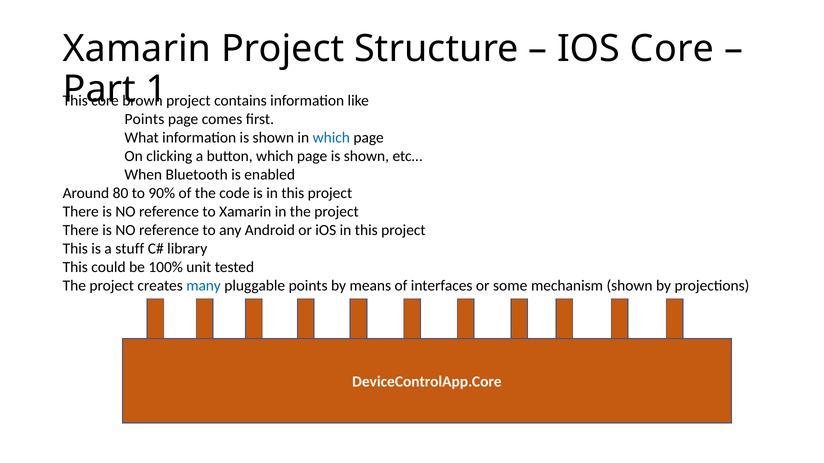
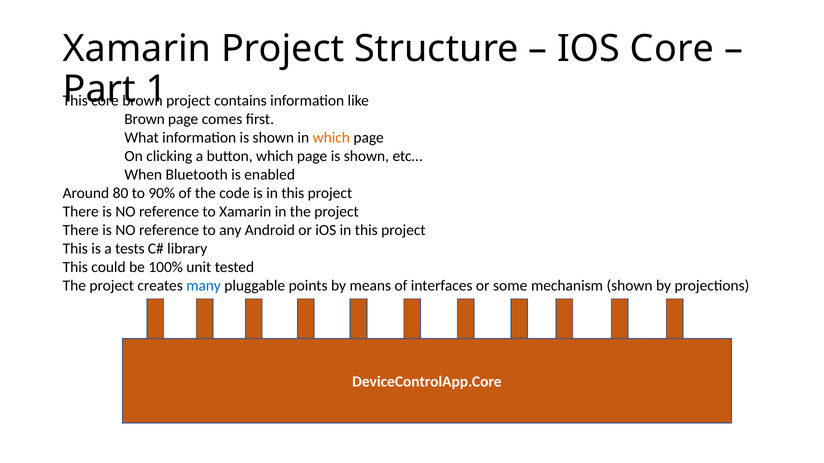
Points: Points -> Brown (145, 119)
which colour: blue -> orange (331, 138)
stuff: stuff -> tests (130, 249)
